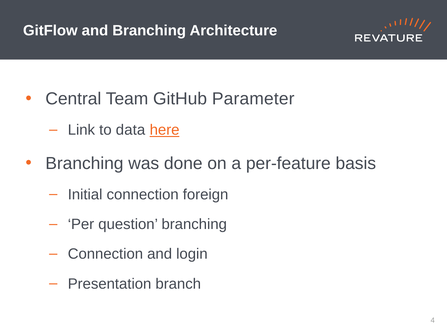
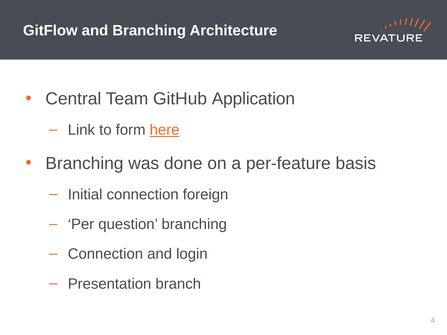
Parameter: Parameter -> Application (253, 99)
data: data -> form (131, 130)
